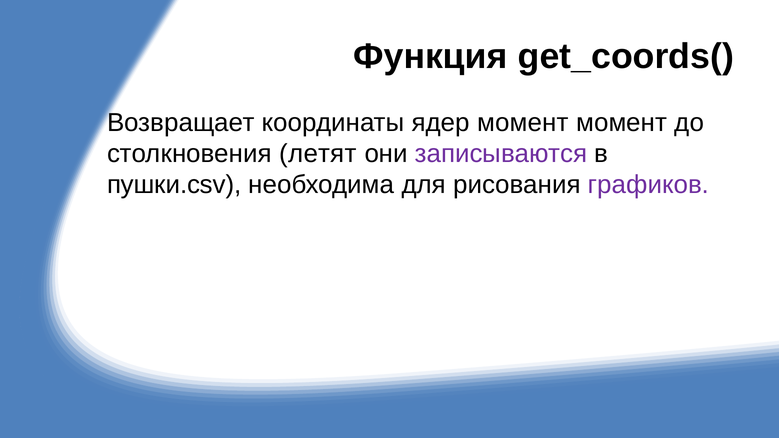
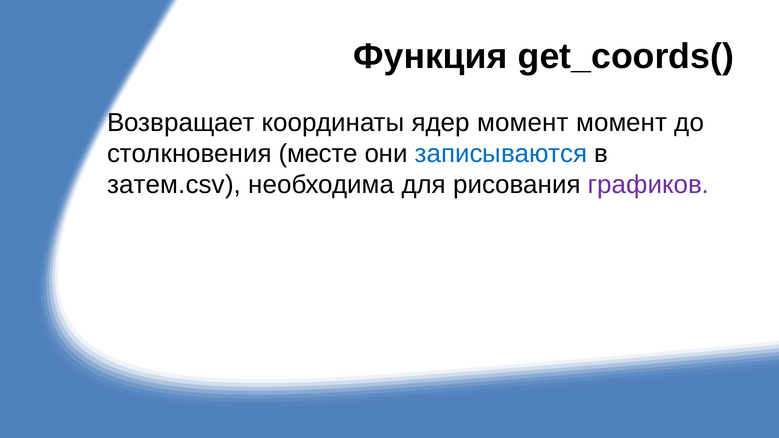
летят: летят -> месте (318, 154)
записываются colour: purple -> blue (501, 154)
пушки.csv: пушки.csv -> затем.csv (174, 185)
